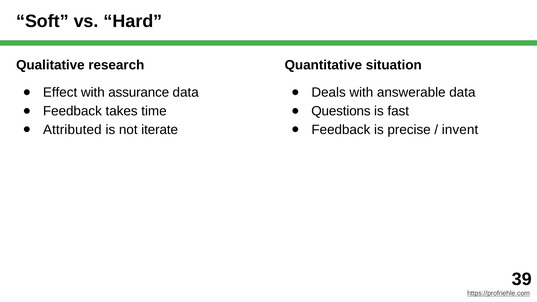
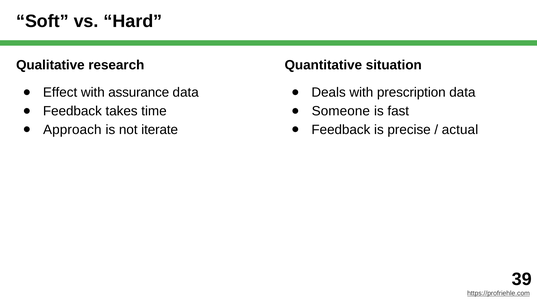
answerable: answerable -> prescription (411, 93)
Questions: Questions -> Someone (341, 111)
Attributed: Attributed -> Approach (72, 130)
invent: invent -> actual (460, 130)
